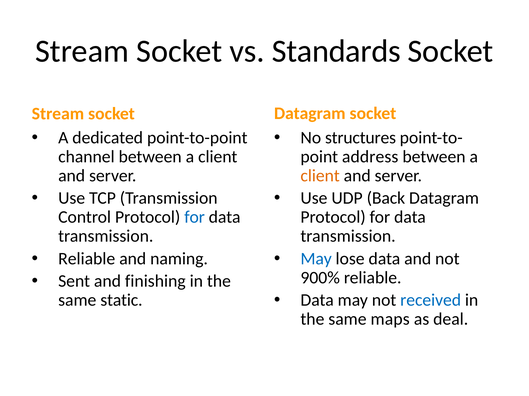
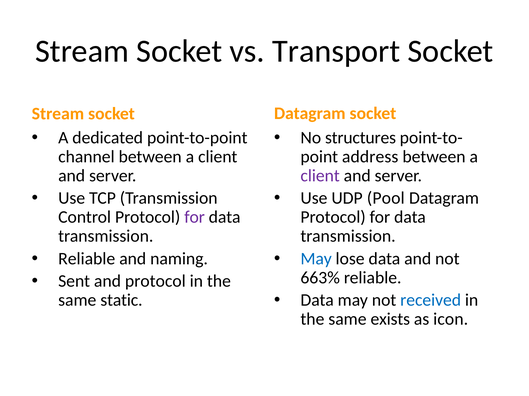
Standards: Standards -> Transport (336, 51)
client colour: orange -> purple (320, 176)
Back: Back -> Pool (386, 199)
for colour: blue -> purple (195, 218)
900%: 900% -> 663% (320, 278)
and finishing: finishing -> protocol (155, 282)
maps: maps -> exists (390, 320)
deal: deal -> icon (451, 320)
